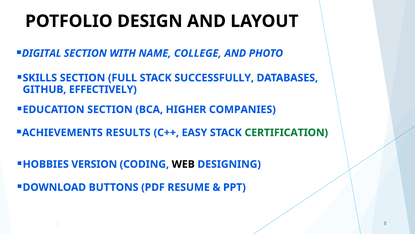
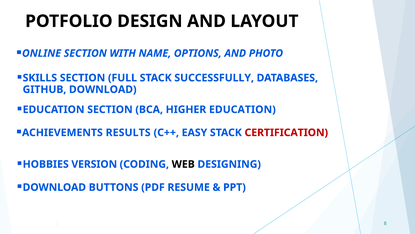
DIGITAL: DIGITAL -> ONLINE (42, 53)
COLLEGE: COLLEGE -> OPTIONS (198, 53)
GITHUB EFFECTIVELY: EFFECTIVELY -> DOWNLOAD (103, 89)
HIGHER COMPANIES: COMPANIES -> EDUCATION (242, 109)
CERTIFICATION colour: green -> red (286, 132)
